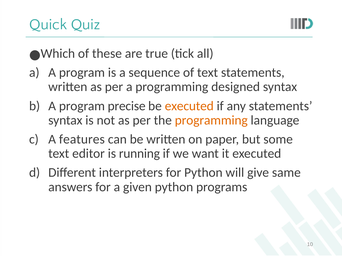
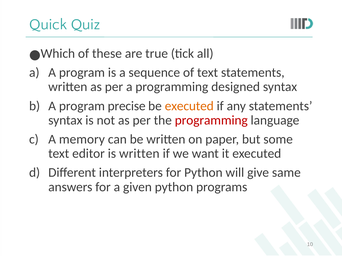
programming colour: orange -> red (211, 120)
features: features -> memory (82, 140)
is running: running -> written (139, 154)
